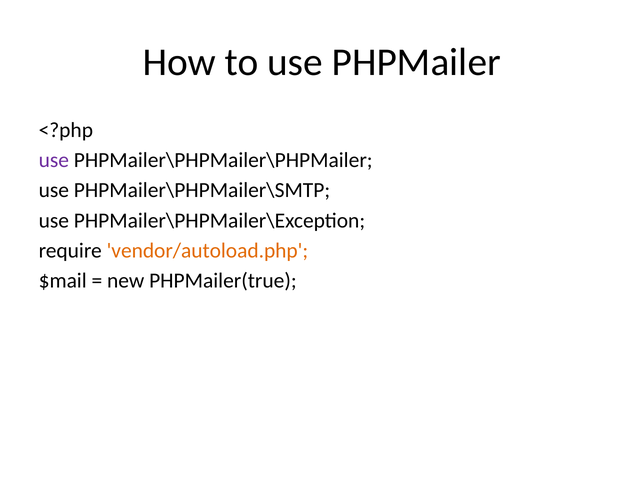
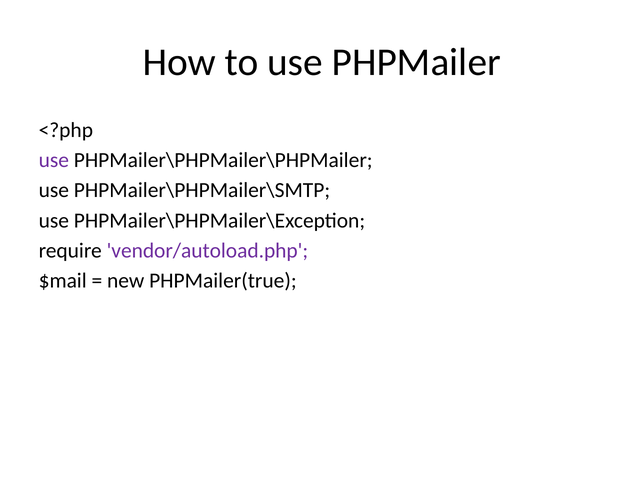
vendor/autoload.php colour: orange -> purple (207, 250)
